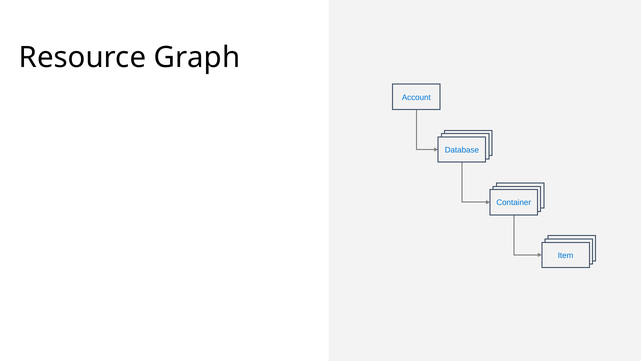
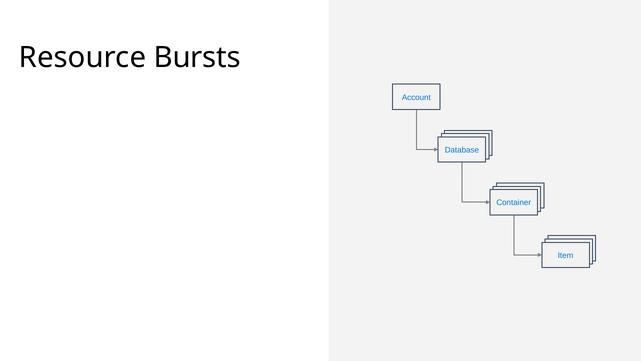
Graph: Graph -> Bursts (197, 58)
